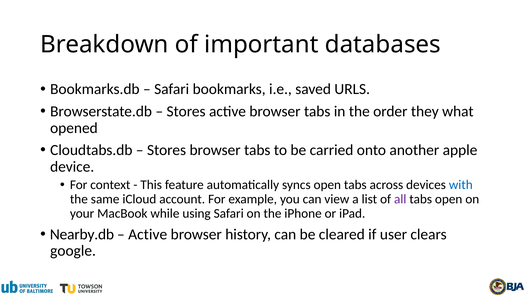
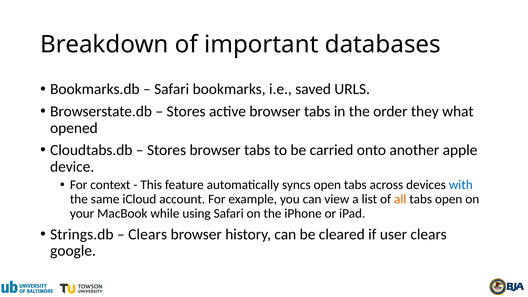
all colour: purple -> orange (400, 199)
Nearby.db: Nearby.db -> Strings.db (82, 234)
Active: Active -> Clears (148, 234)
